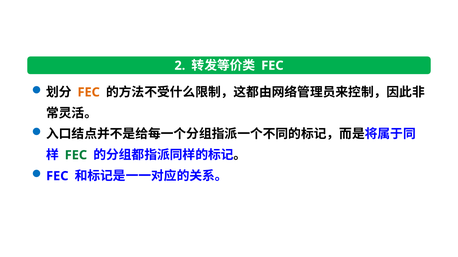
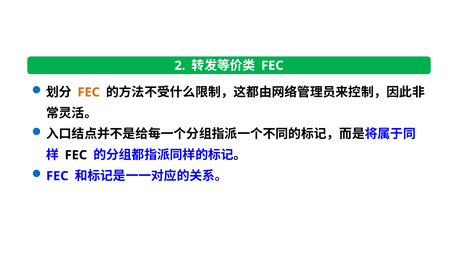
FEC colour: green -> black (76, 155)
